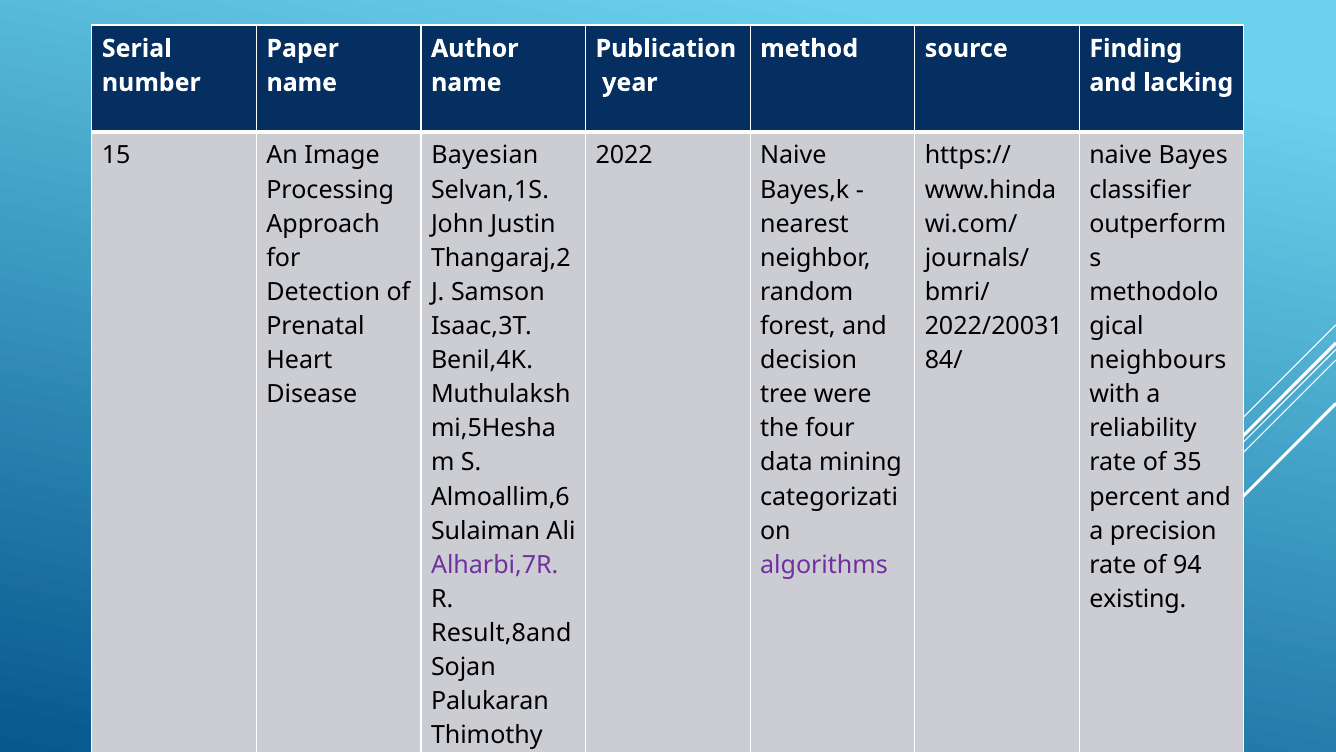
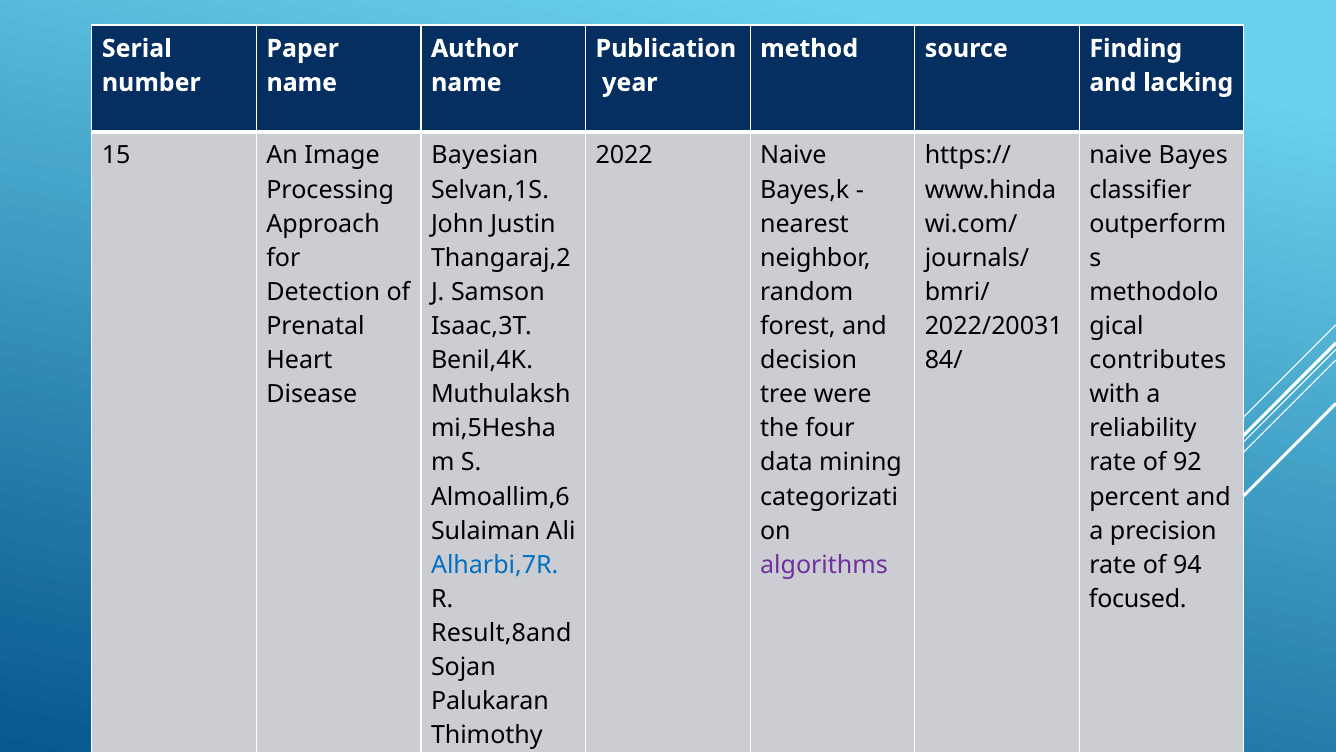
neighbours: neighbours -> contributes (1158, 360)
35: 35 -> 92 (1187, 462)
Alharbi,7R colour: purple -> blue (495, 565)
existing: existing -> focused (1138, 599)
